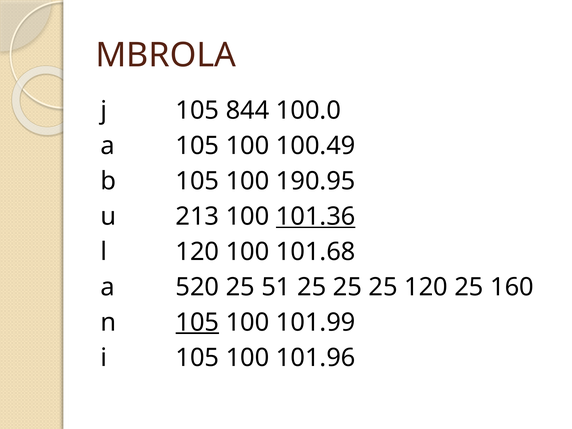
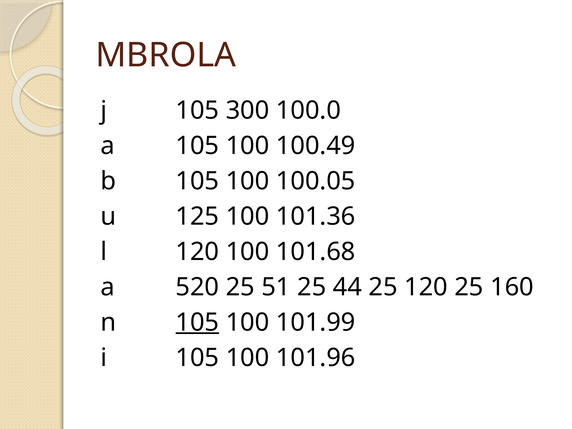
844: 844 -> 300 (248, 110)
190.95: 190.95 -> 100.05 (316, 181)
213: 213 -> 125 (197, 216)
101.36 underline: present -> none (316, 216)
51 25 25: 25 -> 44 (347, 287)
